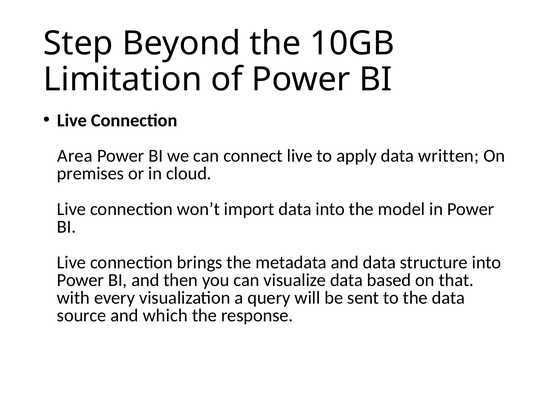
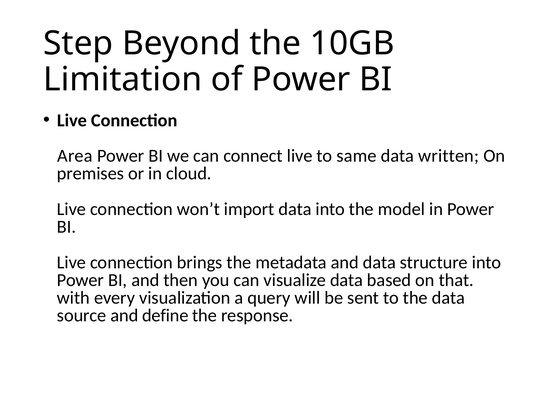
apply: apply -> same (357, 156)
which: which -> define (165, 316)
